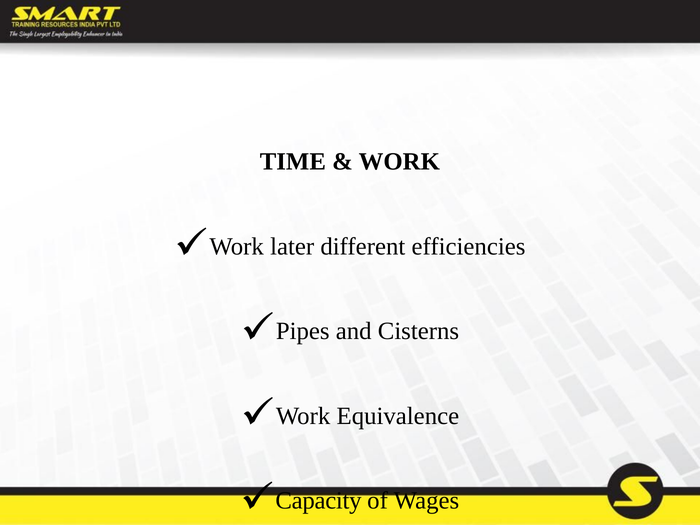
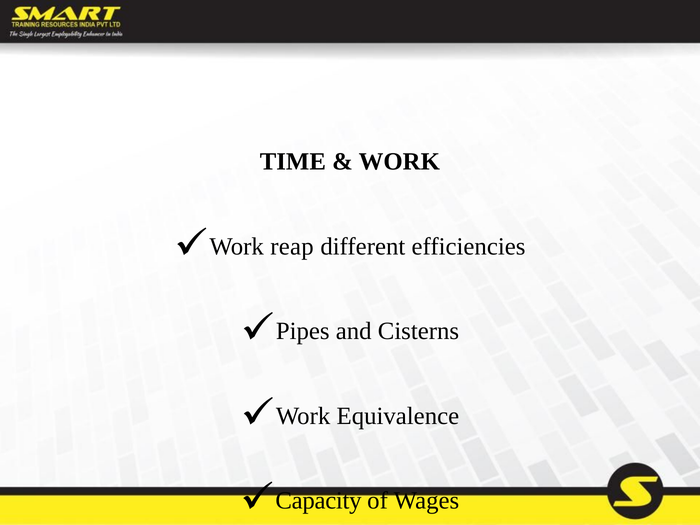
later: later -> reap (292, 247)
